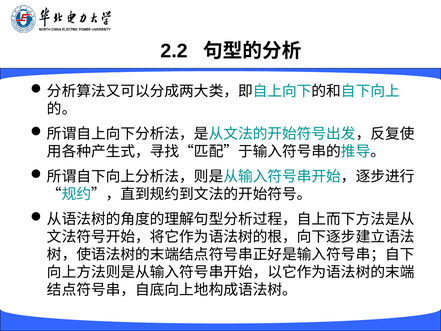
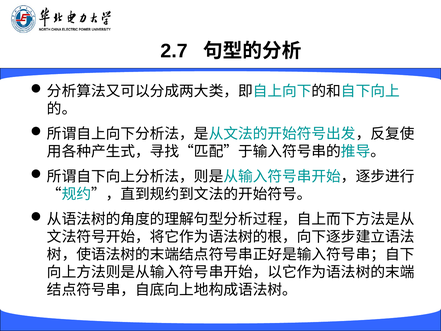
2.2: 2.2 -> 2.7 (174, 51)
